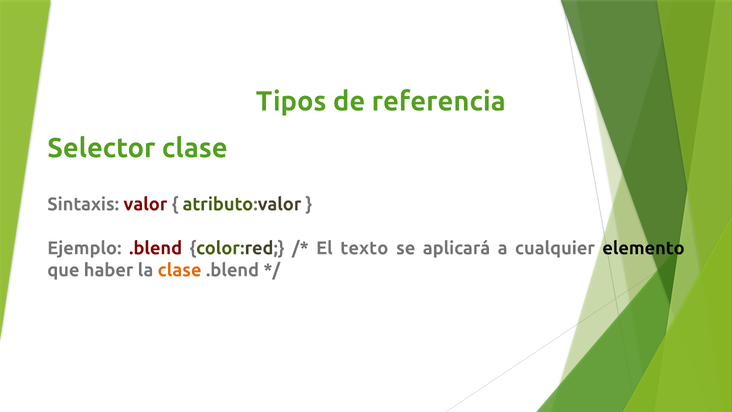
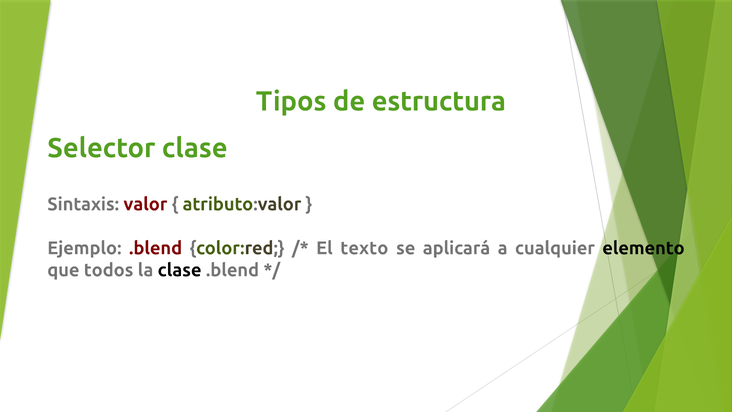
referencia: referencia -> estructura (439, 101)
haber: haber -> todos (109, 270)
clase colour: orange -> black (180, 270)
